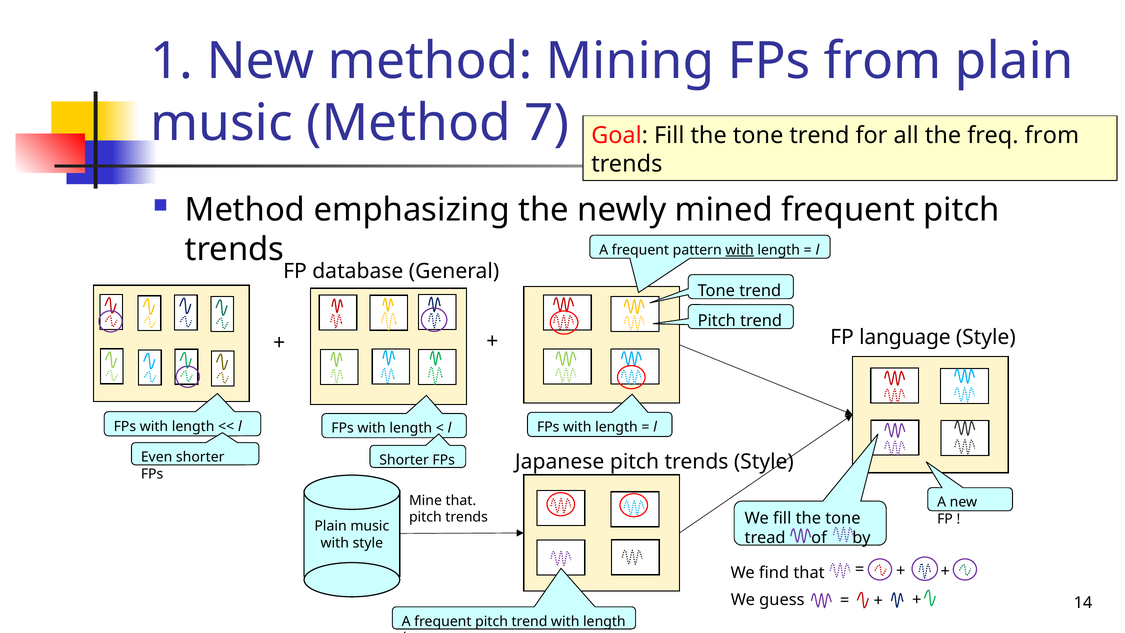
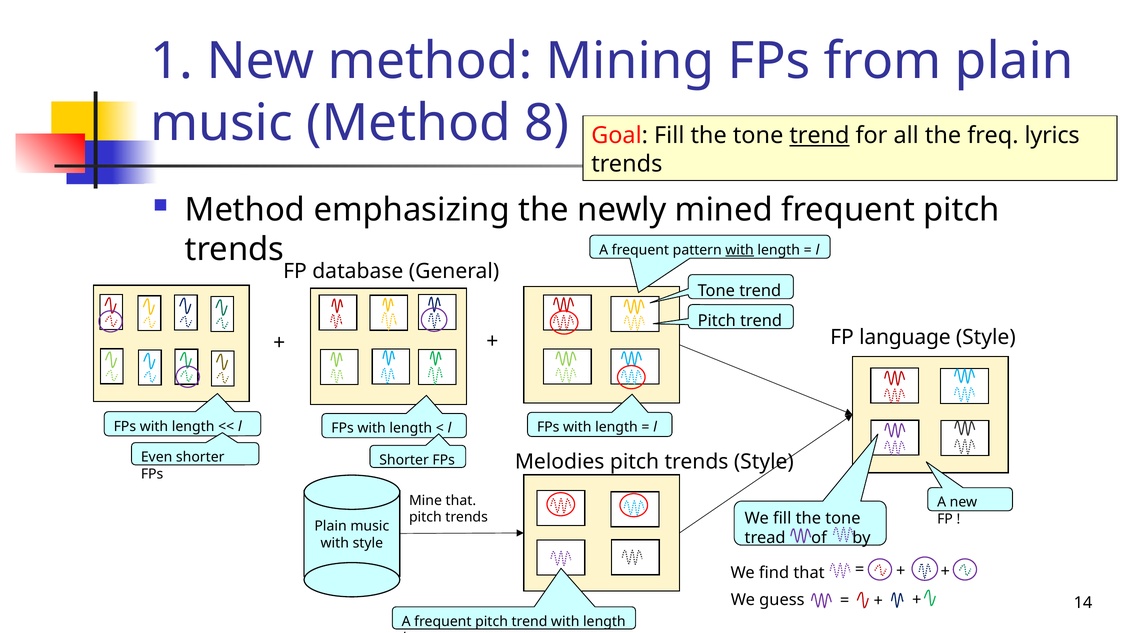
7: 7 -> 8 (547, 123)
trend underline: none -> present (819, 136)
freq from: from -> lyrics (1052, 136)
Japanese: Japanese -> Melodies (560, 462)
